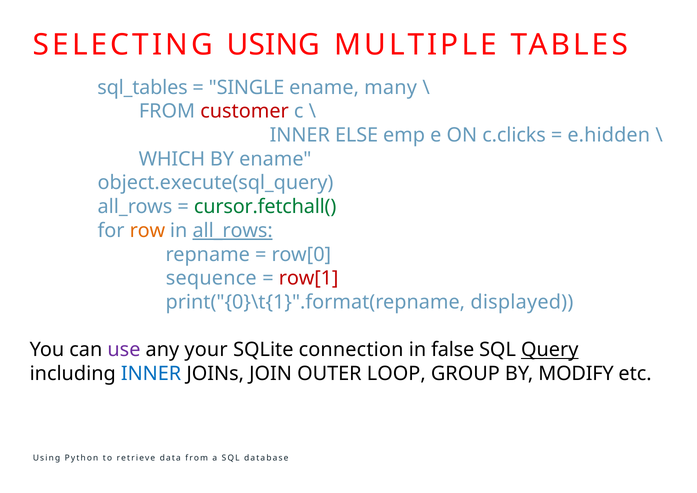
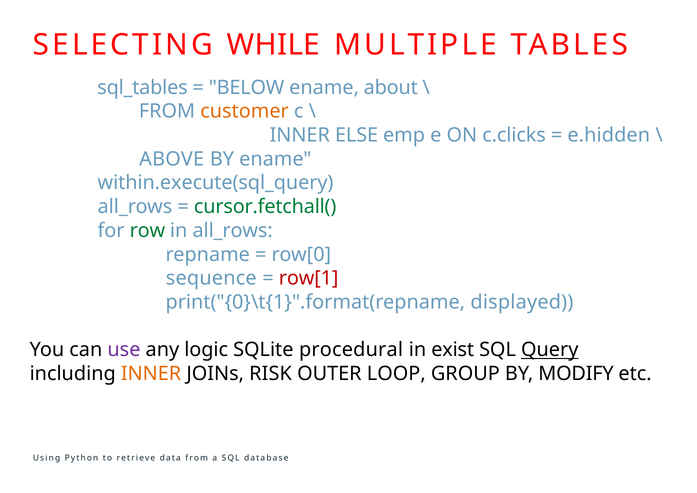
SELECTING USING: USING -> WHILE (273, 45)
SINGLE: SINGLE -> BELOW (247, 87)
many: many -> about (391, 87)
customer colour: red -> orange (245, 111)
WHICH: WHICH -> ABOVE (172, 159)
object.execute(sql_query: object.execute(sql_query -> within.execute(sql_query (216, 183)
row colour: orange -> green (147, 231)
all_rows underline: present -> none (233, 231)
your: your -> logic (206, 350)
connection: connection -> procedural (351, 350)
false: false -> exist (453, 350)
INNER colour: blue -> orange (151, 374)
JOIN: JOIN -> RISK (271, 374)
